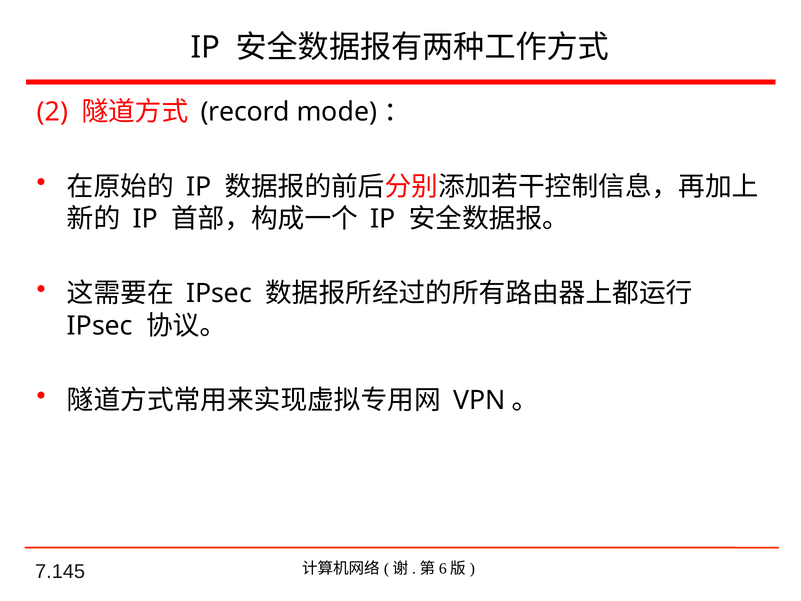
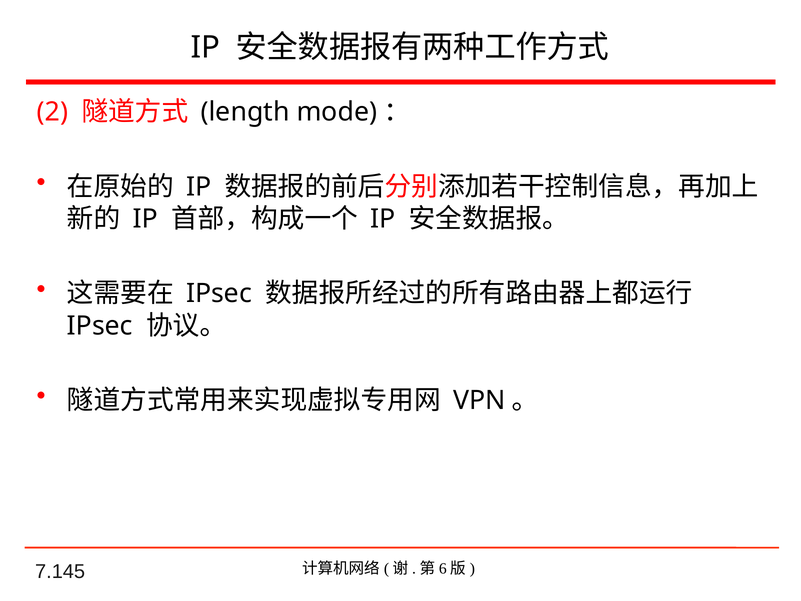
record: record -> length (245, 112)
